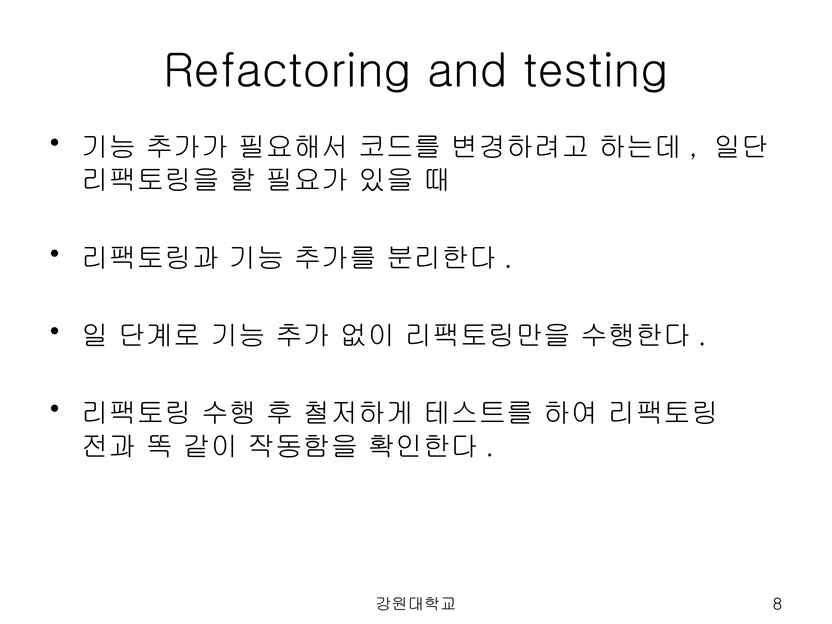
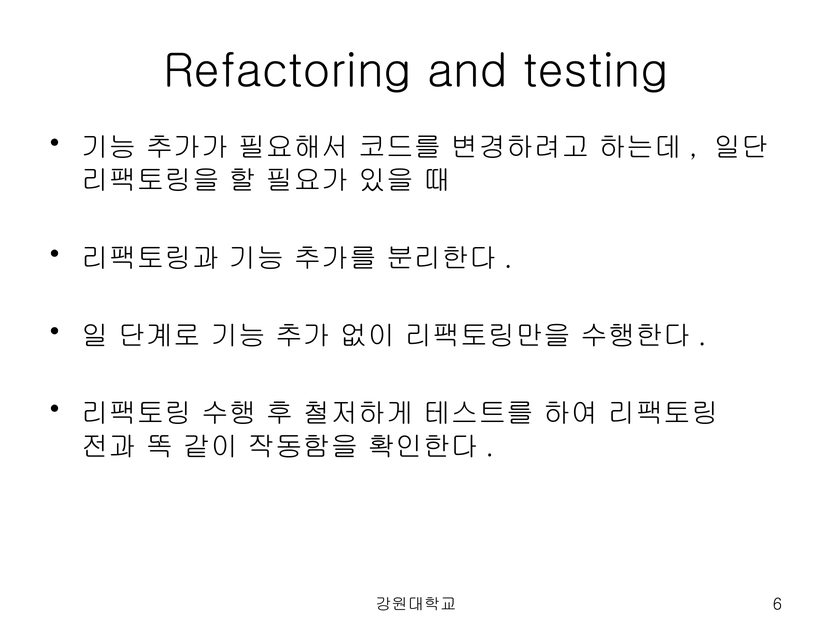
8: 8 -> 6 (777, 604)
